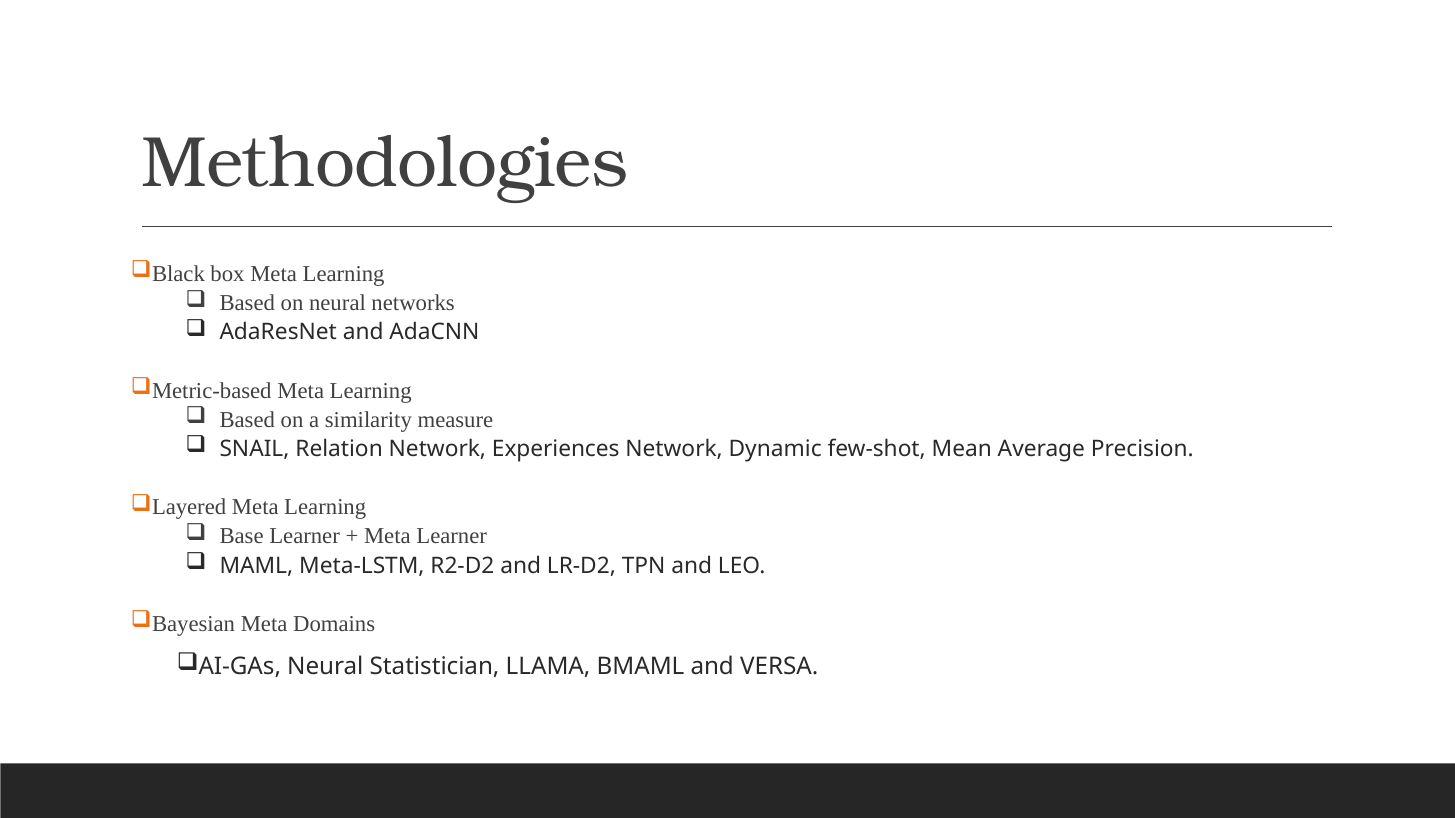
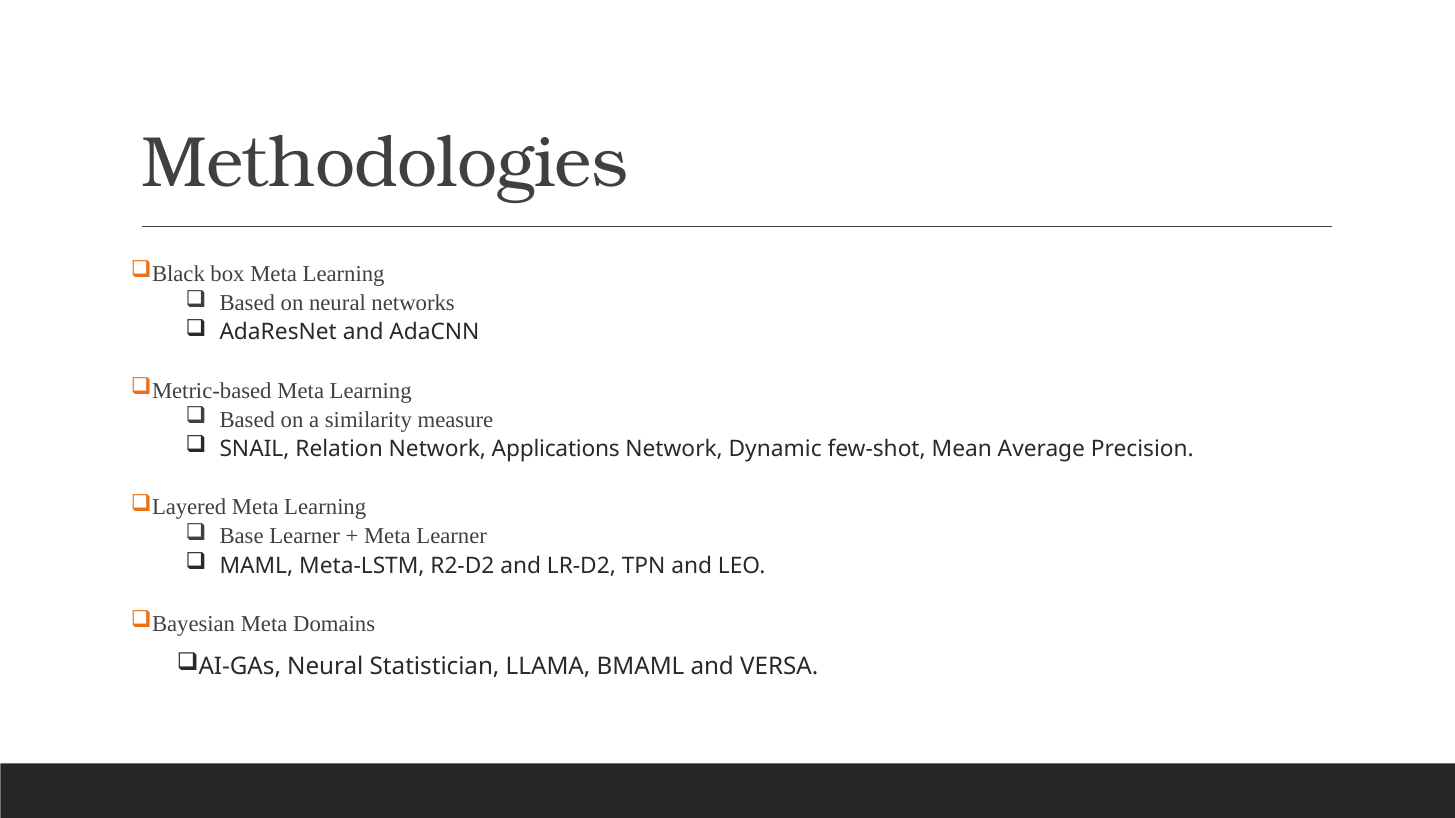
Experiences: Experiences -> Applications (556, 449)
